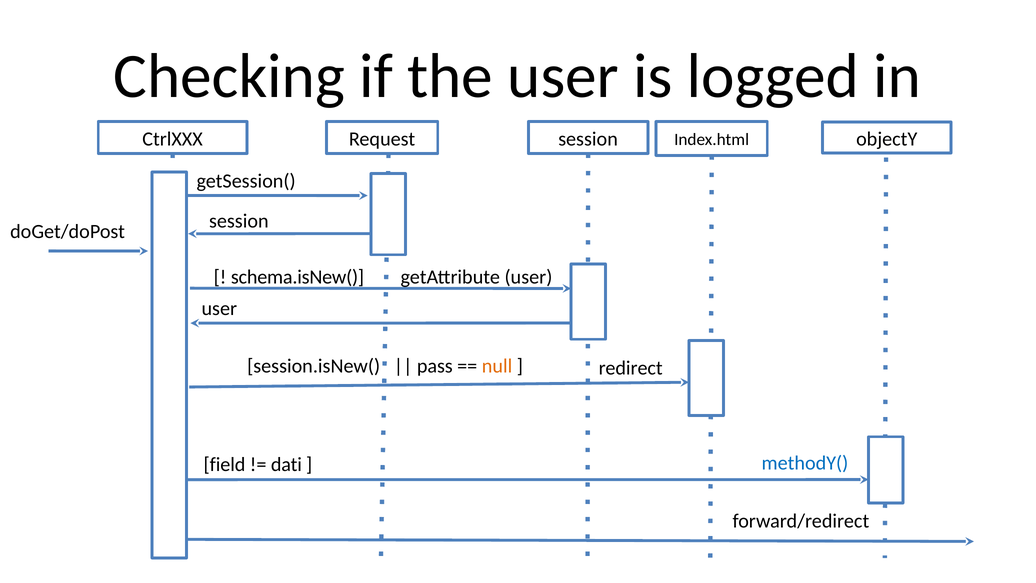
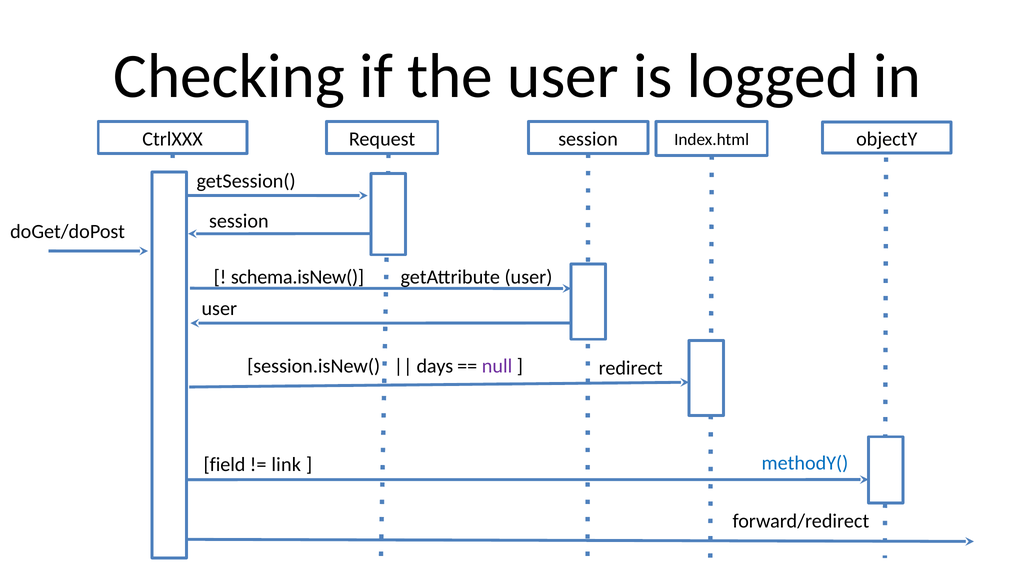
pass: pass -> days (435, 366)
null colour: orange -> purple (497, 366)
dati: dati -> link (286, 464)
